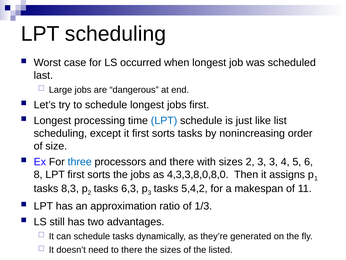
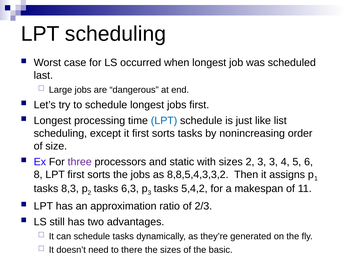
three colour: blue -> purple (80, 161)
and there: there -> static (182, 161)
4,3,3,8,0,8,0: 4,3,3,8,0,8,0 -> 8,8,5,4,3,3,2 (198, 174)
1/3: 1/3 -> 2/3 (203, 206)
listed: listed -> basic (221, 249)
